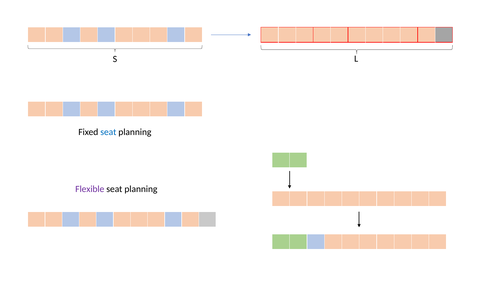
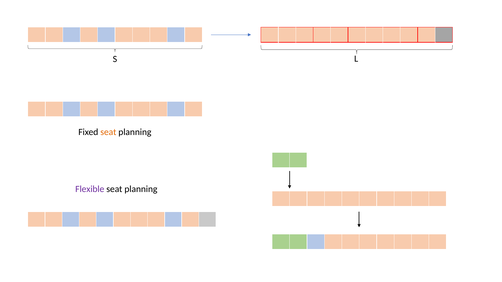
seat colour: blue -> orange (108, 132)
